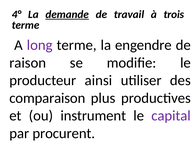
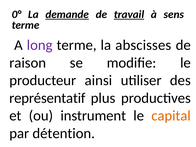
4°: 4° -> 0° (16, 14)
travail underline: none -> present (129, 14)
trois: trois -> sens (174, 14)
engendre: engendre -> abscisses (143, 45)
comparaison: comparaison -> représentatif (47, 98)
capital colour: purple -> orange (171, 116)
procurent: procurent -> détention (64, 133)
